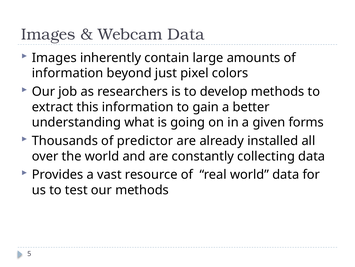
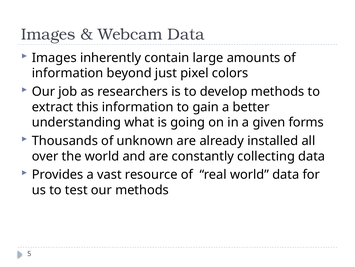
predictor: predictor -> unknown (145, 140)
